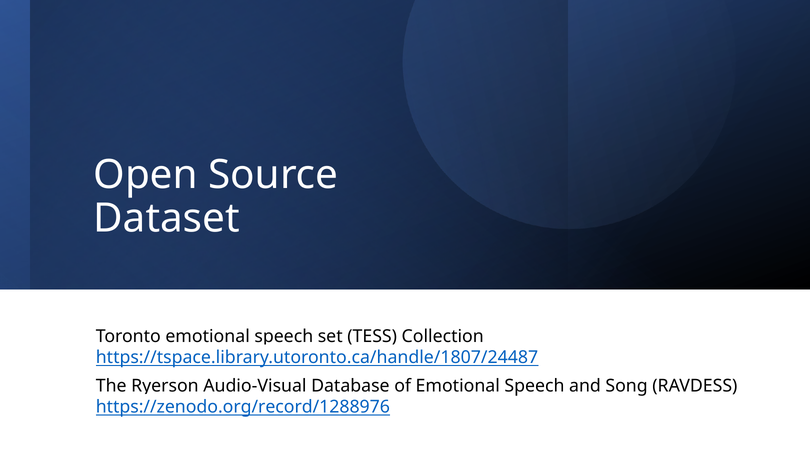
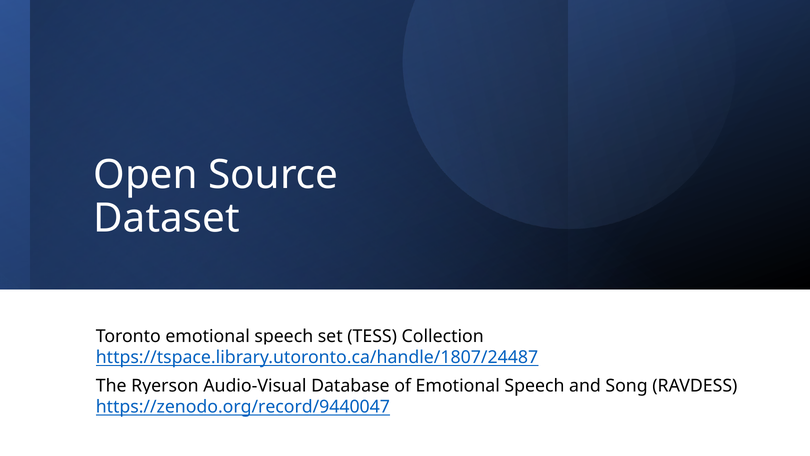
https://zenodo.org/record/1288976: https://zenodo.org/record/1288976 -> https://zenodo.org/record/9440047 (243, 407)
